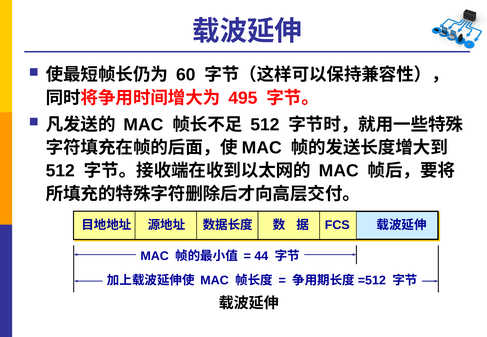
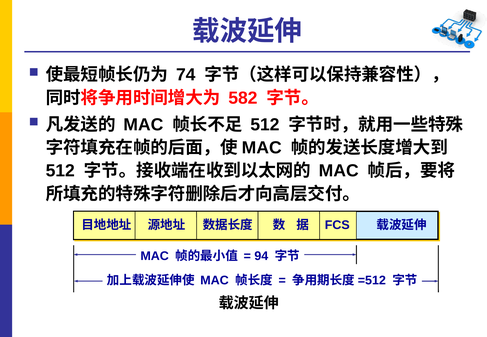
60: 60 -> 74 (186, 75)
495: 495 -> 582 (243, 98)
44: 44 -> 94 (261, 256)
